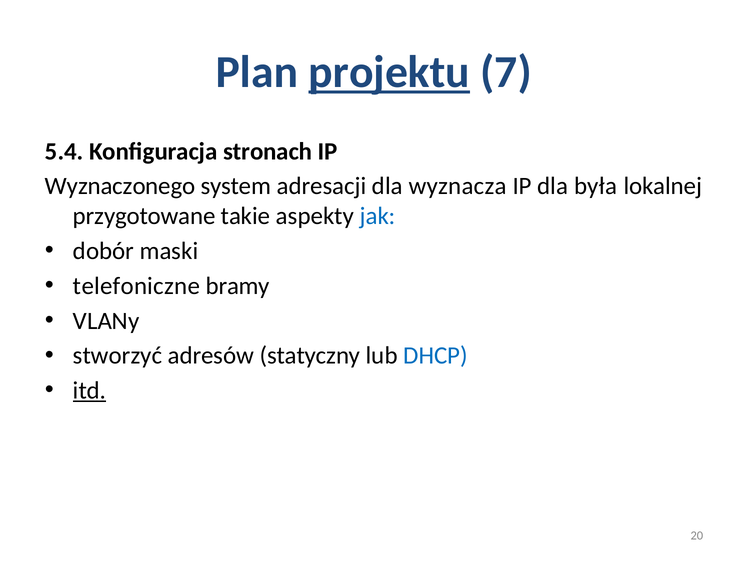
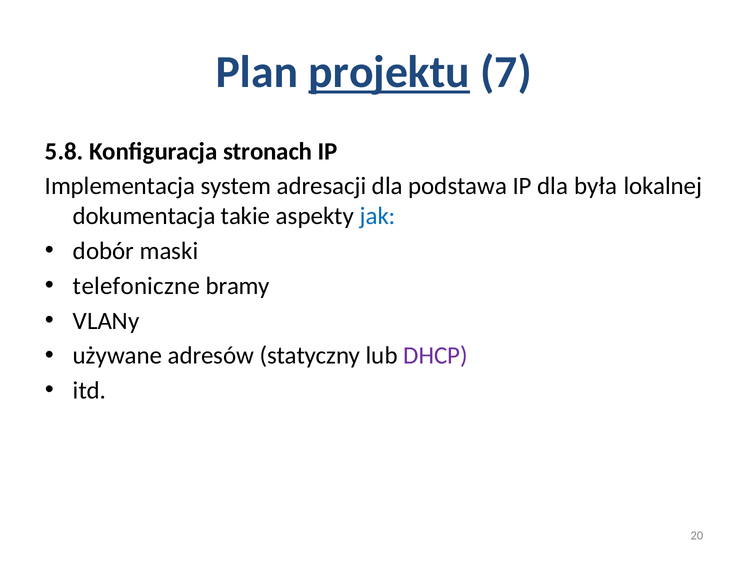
5.4: 5.4 -> 5.8 (64, 151)
Wyznaczonego: Wyznaczonego -> Implementacja (120, 186)
wyznacza: wyznacza -> podstawa (458, 186)
przygotowane: przygotowane -> dokumentacja (144, 216)
stworzyć: stworzyć -> używane (118, 356)
DHCP colour: blue -> purple (436, 356)
itd underline: present -> none (90, 391)
